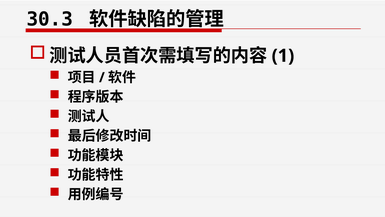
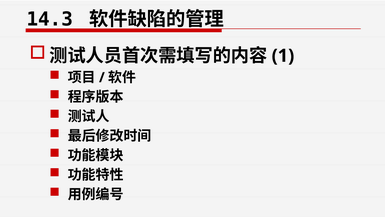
30.3: 30.3 -> 14.3 (50, 19)
